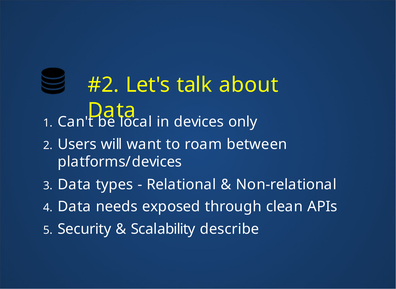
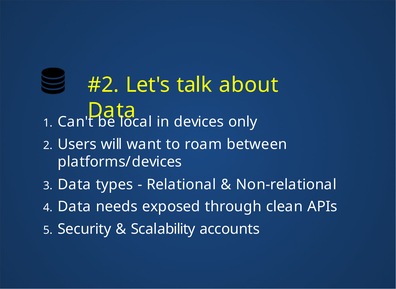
describe: describe -> accounts (230, 229)
